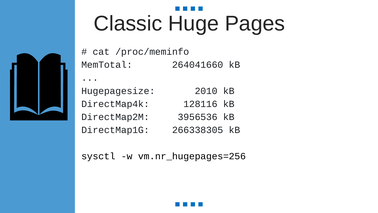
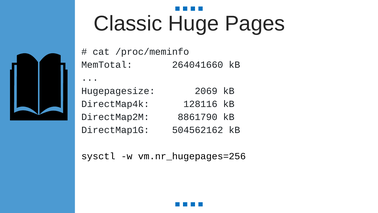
2010: 2010 -> 2069 (206, 91)
3956536: 3956536 -> 8861790 (198, 117)
266338305: 266338305 -> 504562162 (198, 130)
